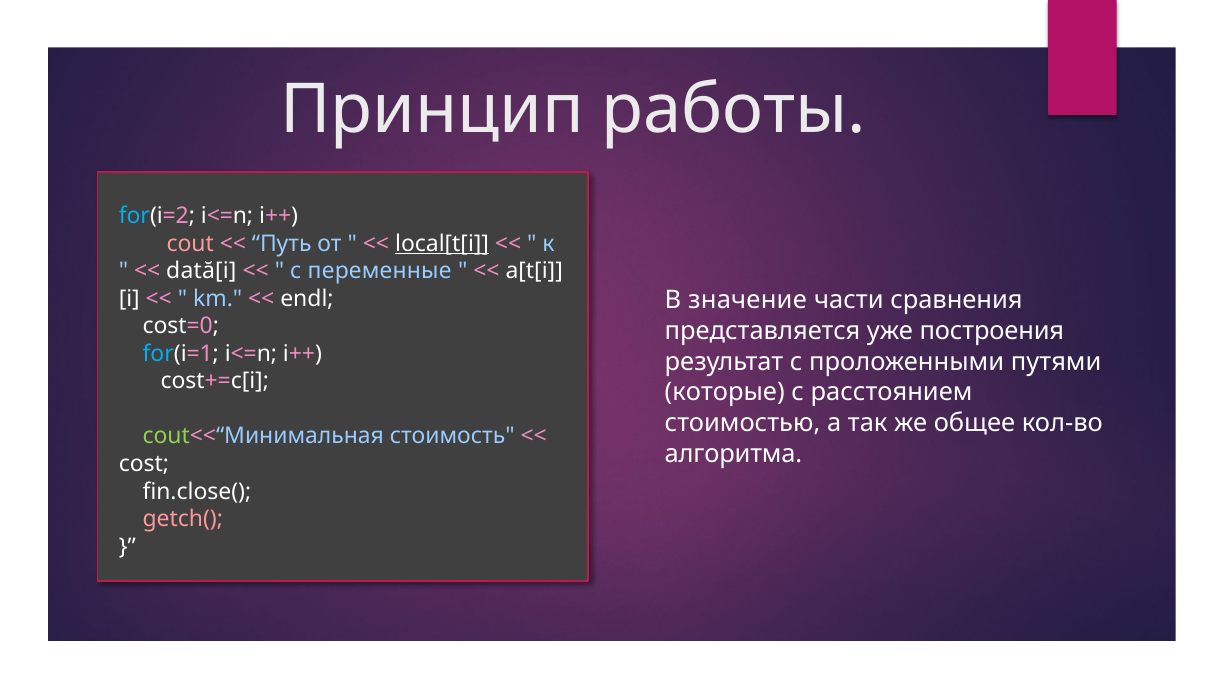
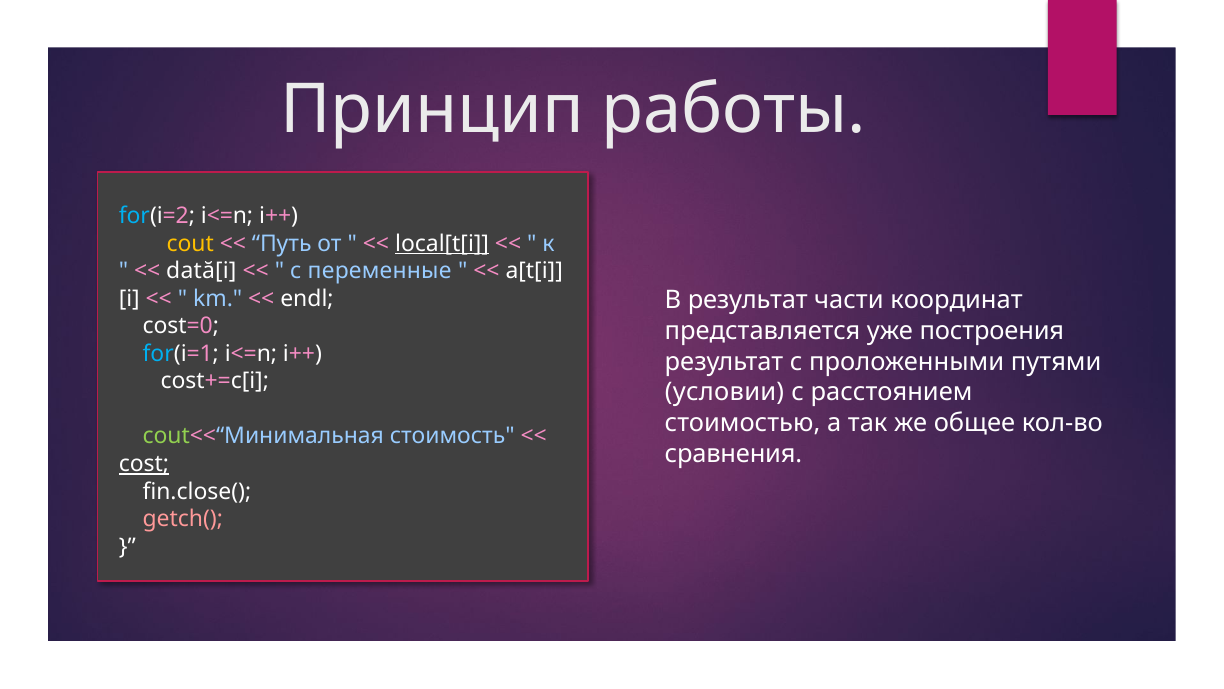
cout colour: pink -> yellow (190, 243)
В значение: значение -> результат (748, 300)
сравнения: сравнения -> координат (956, 300)
которые: которые -> условии (725, 392)
алгоритма: алгоритма -> сравнения (733, 453)
cost underline: none -> present (144, 464)
